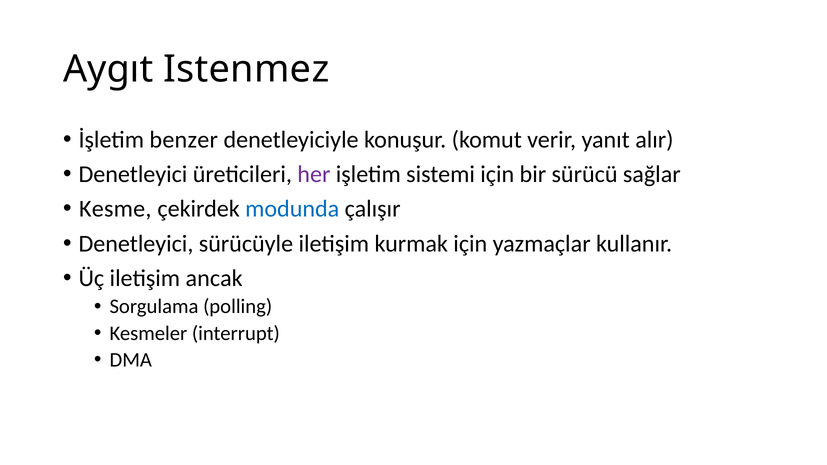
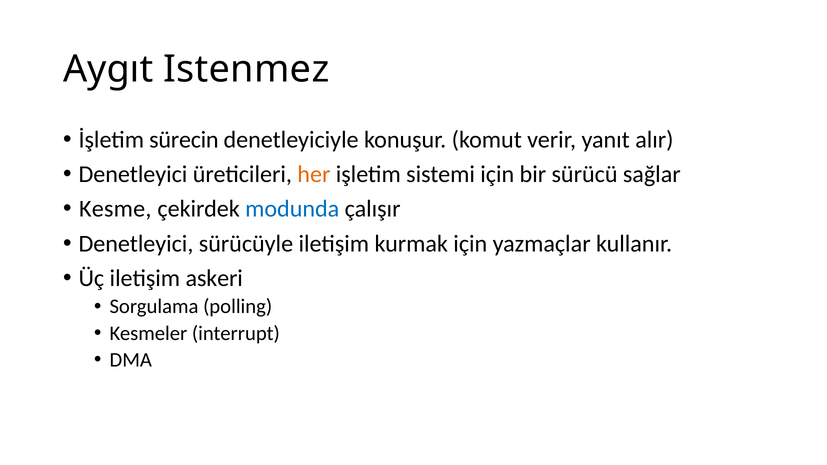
benzer: benzer -> sürecin (184, 140)
her colour: purple -> orange (314, 174)
ancak: ancak -> askeri (214, 278)
